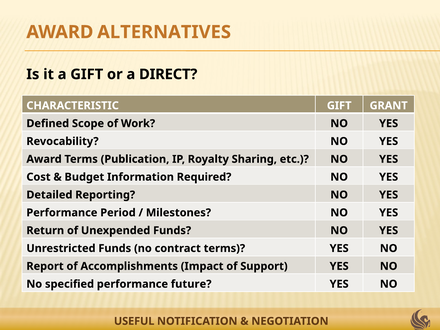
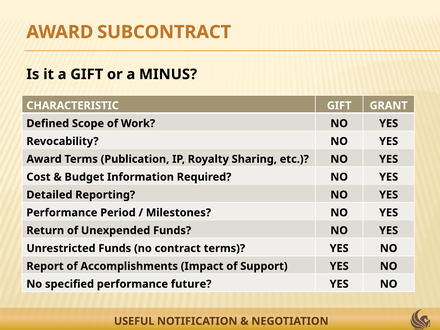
ALTERNATIVES: ALTERNATIVES -> SUBCONTRACT (164, 32)
DIRECT: DIRECT -> MINUS (168, 74)
